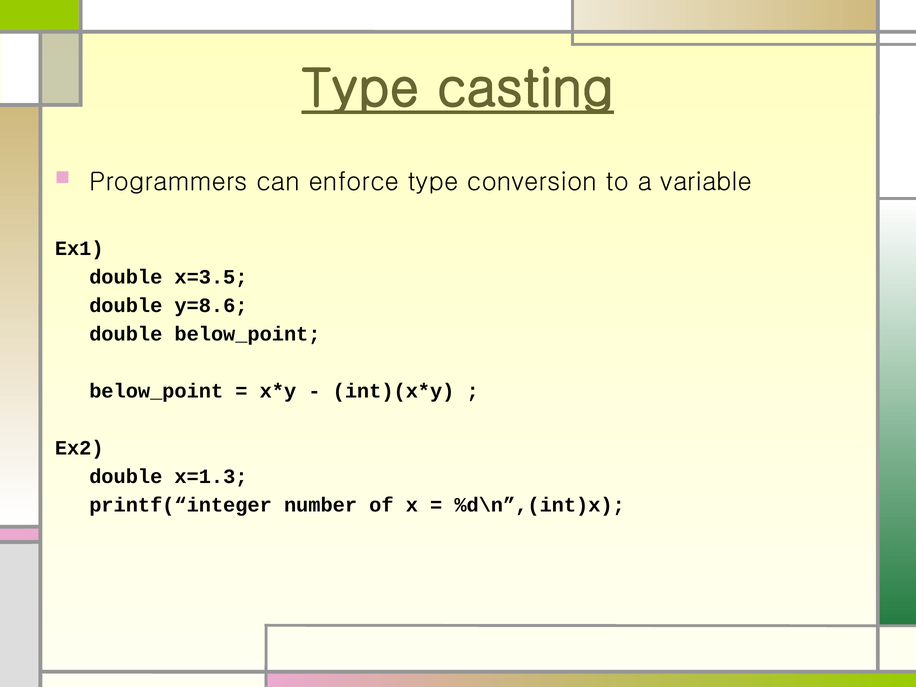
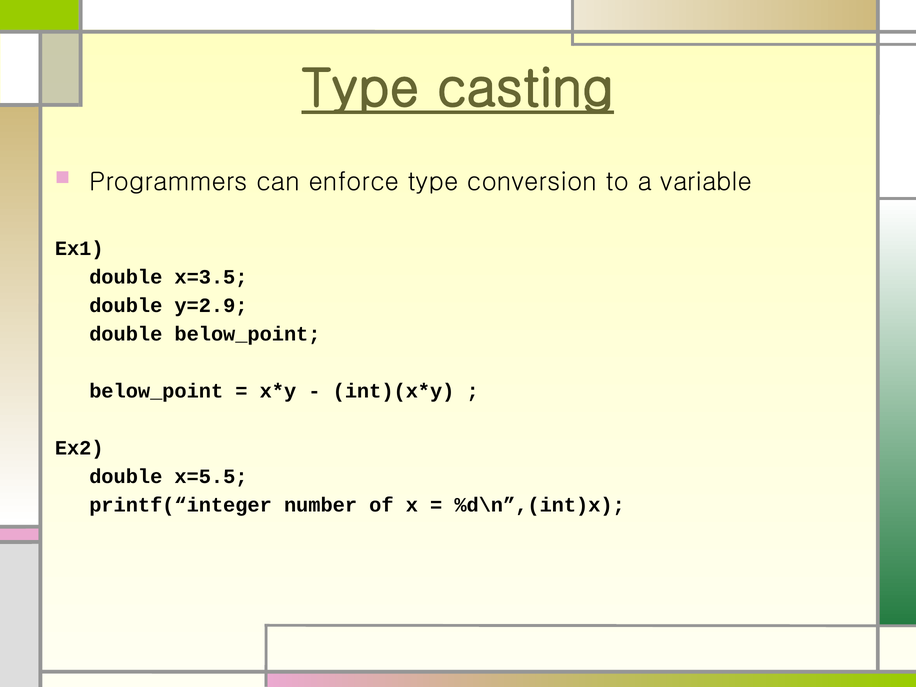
y=8.6: y=8.6 -> y=2.9 (211, 306)
x=1.3: x=1.3 -> x=5.5 (211, 477)
